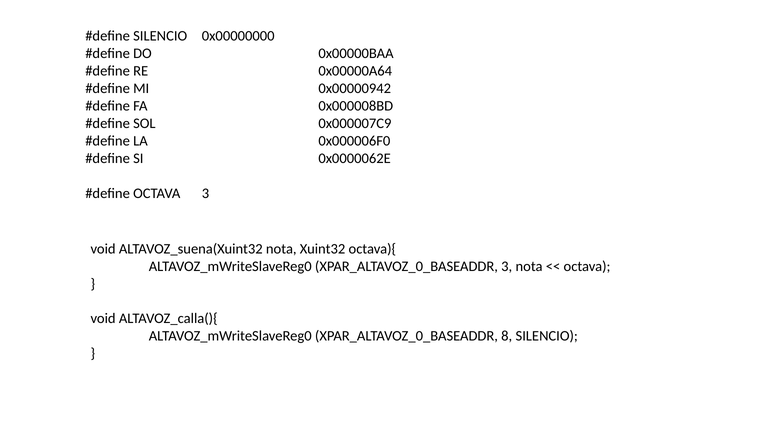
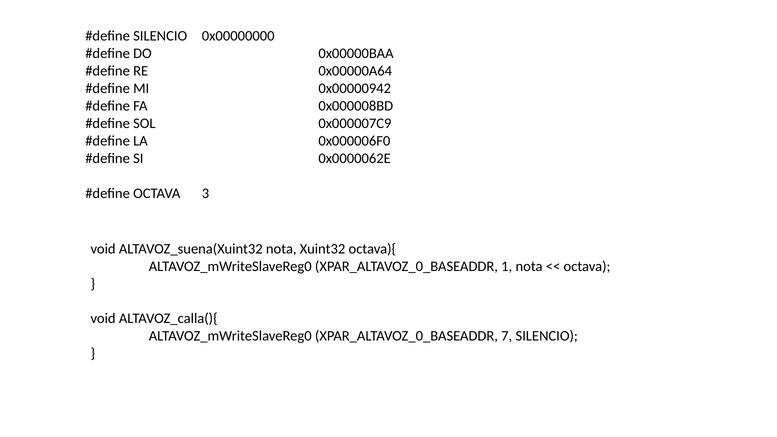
XPAR_ALTAVOZ_0_BASEADDR 3: 3 -> 1 (507, 266)
8: 8 -> 7 (507, 336)
